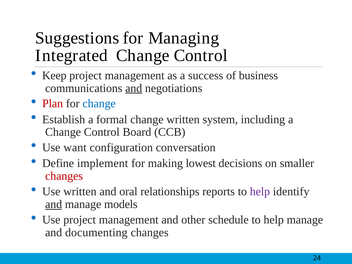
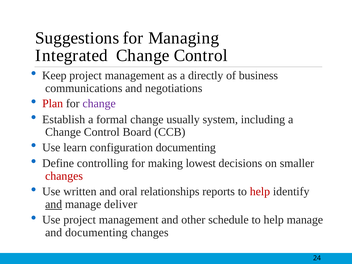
success: success -> directly (206, 75)
and underline: present -> none (134, 88)
change colour: blue -> purple (99, 104)
change written: written -> usually (183, 119)
want: want -> learn (75, 147)
configuration conversation: conversation -> documenting (186, 147)
implement: implement -> controlling (103, 163)
help colour: purple -> red (260, 192)
models: models -> deliver (121, 204)
